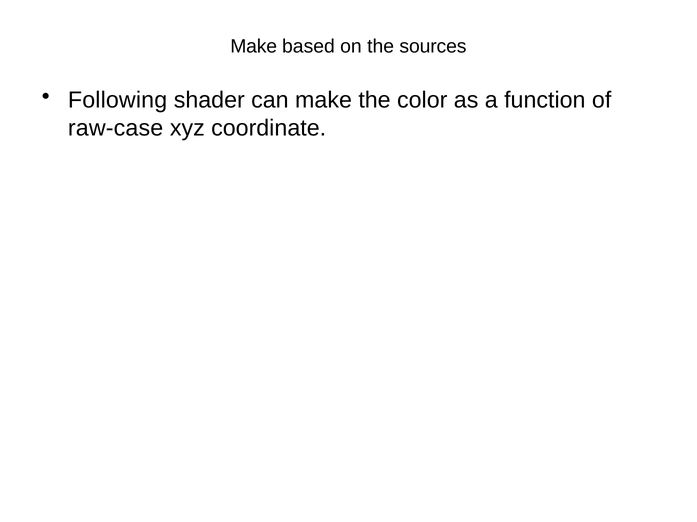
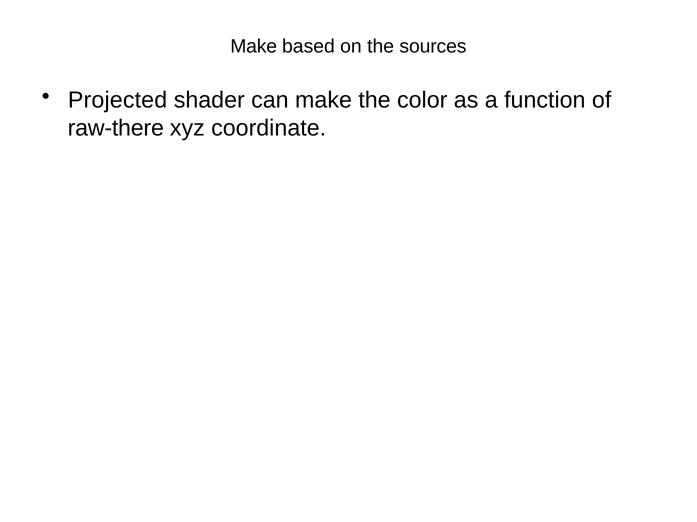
Following: Following -> Projected (118, 100)
raw-case: raw-case -> raw-there (116, 128)
